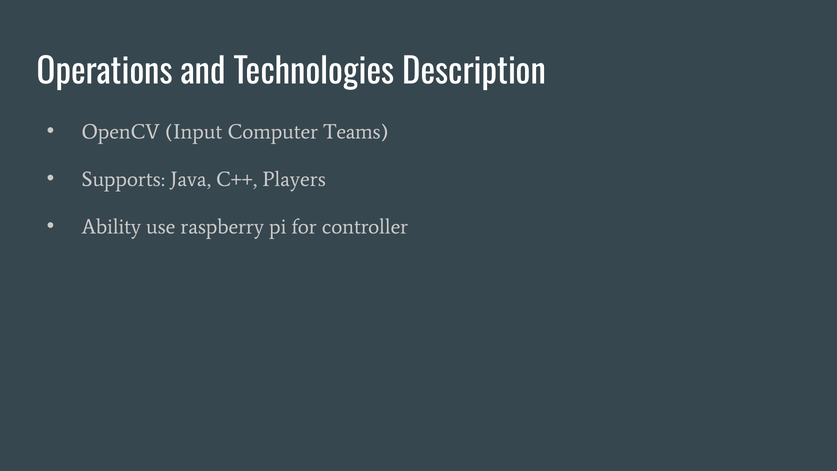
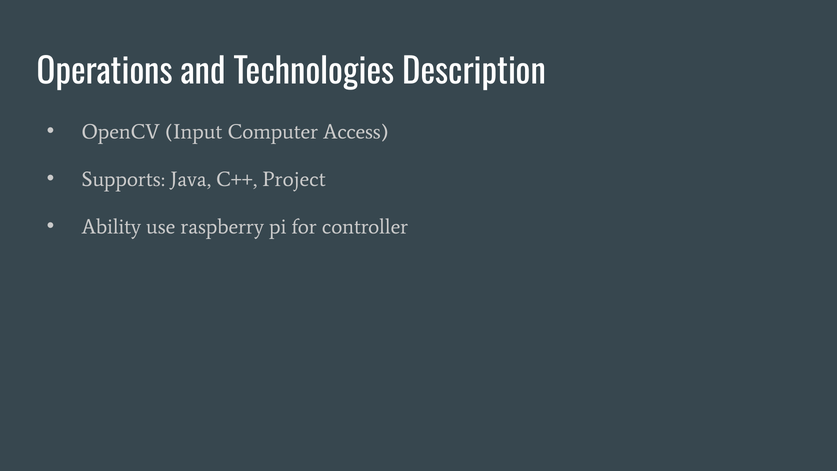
Teams: Teams -> Access (356, 132)
Players: Players -> Project (294, 179)
